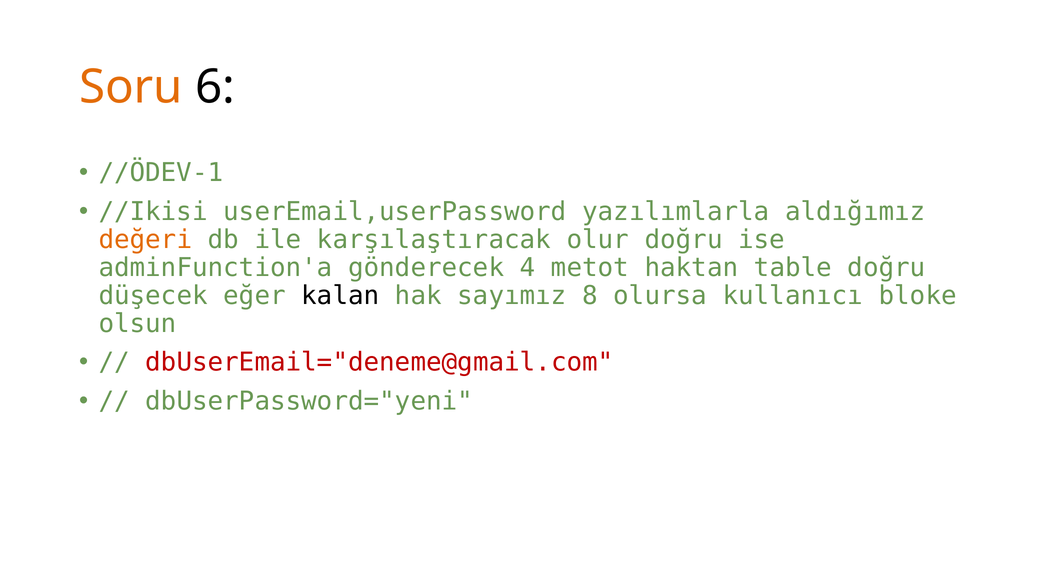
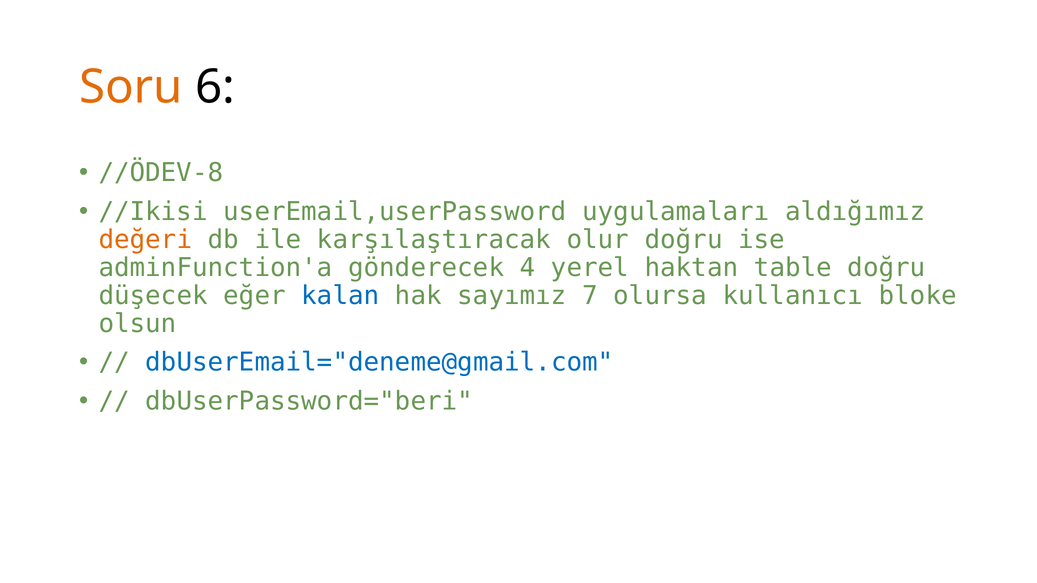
//ÖDEV-1: //ÖDEV-1 -> //ÖDEV-8 (161, 173)
yazılımlarla: yazılımlarla -> uygulamaları (676, 212)
metot: metot -> yerel (590, 268)
kalan colour: black -> blue (340, 296)
8: 8 -> 7 (590, 296)
dbUserEmail="deneme@gmail.com colour: red -> blue (379, 363)
dbUserPassword="yeni: dbUserPassword="yeni -> dbUserPassword="beri (309, 401)
